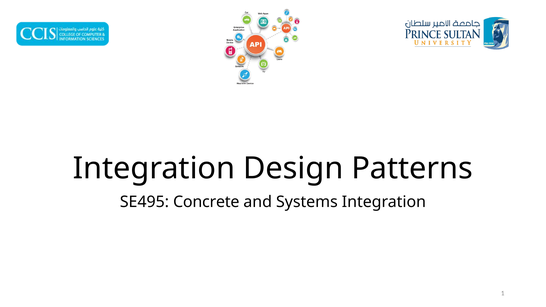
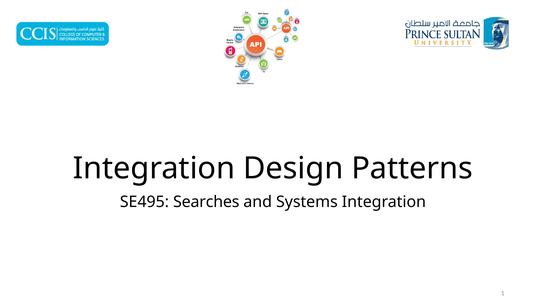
Concrete: Concrete -> Searches (206, 202)
